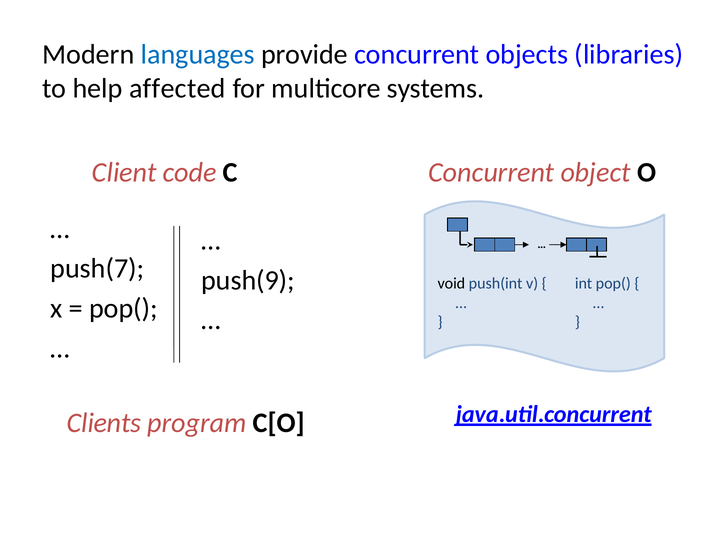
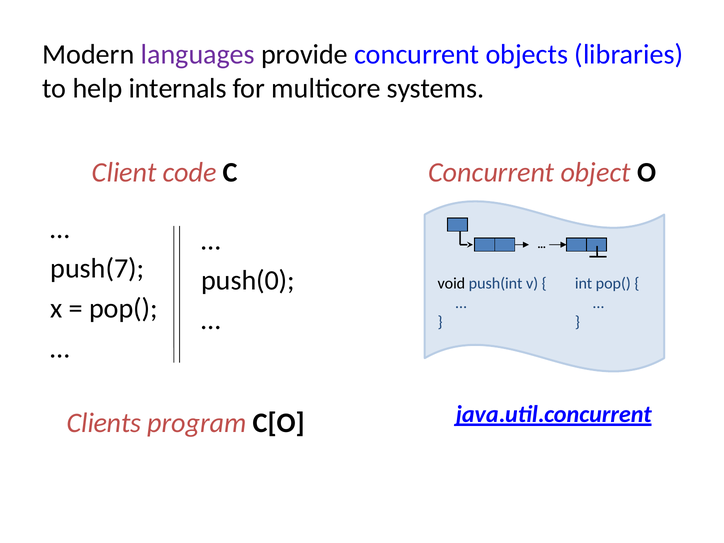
languages colour: blue -> purple (198, 54)
affected: affected -> internals (178, 88)
push(9: push(9 -> push(0 (248, 280)
